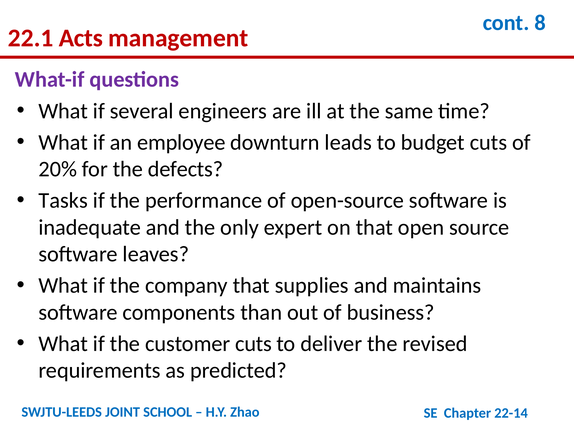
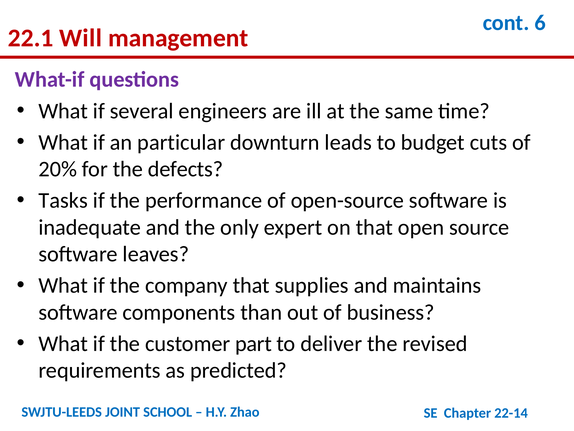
8: 8 -> 6 (540, 23)
Acts: Acts -> Will (81, 38)
employee: employee -> particular (181, 142)
customer cuts: cuts -> part (254, 343)
